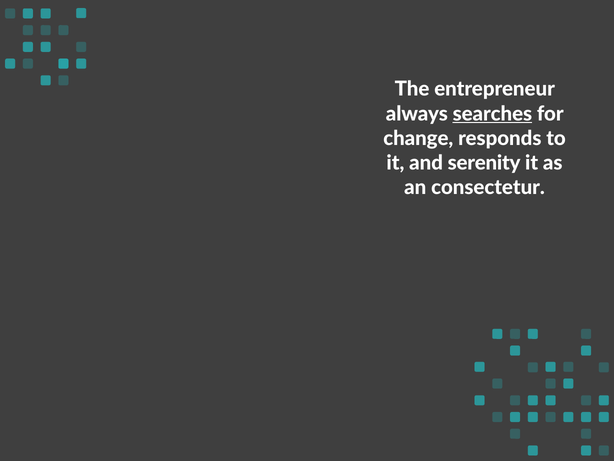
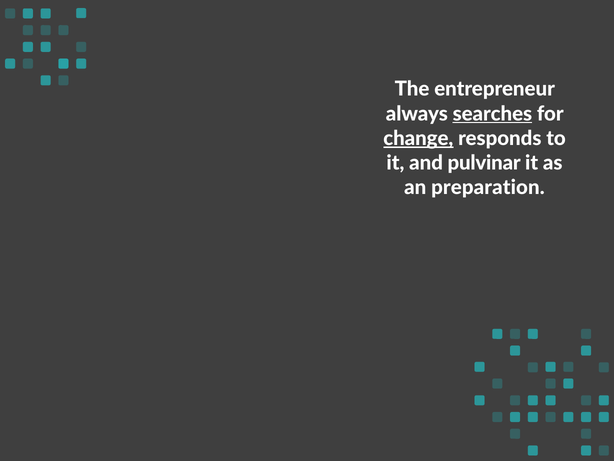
change underline: none -> present (418, 138)
serenity: serenity -> pulvinar (484, 163)
consectetur: consectetur -> preparation (488, 187)
